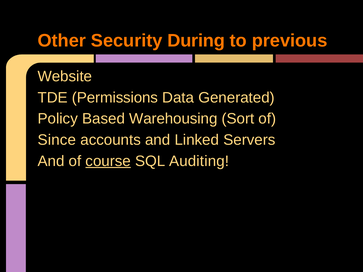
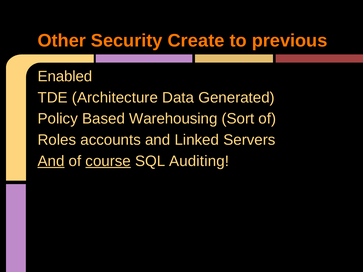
During: During -> Create (196, 41)
Website: Website -> Enabled (65, 76)
Permissions: Permissions -> Architecture (115, 98)
Since: Since -> Roles (57, 140)
And underline: none -> present (51, 161)
